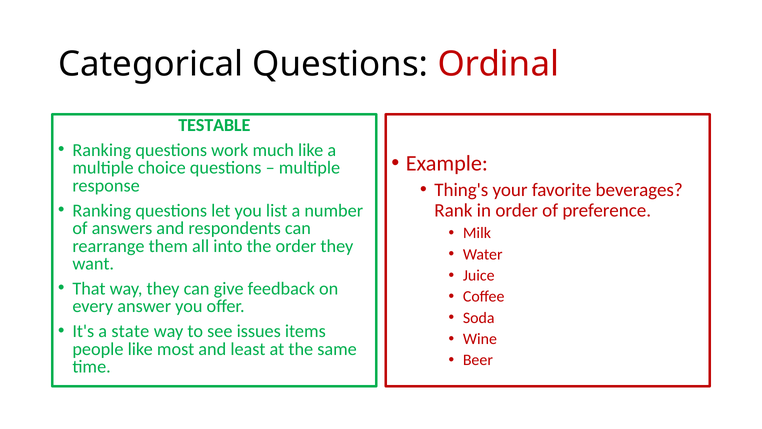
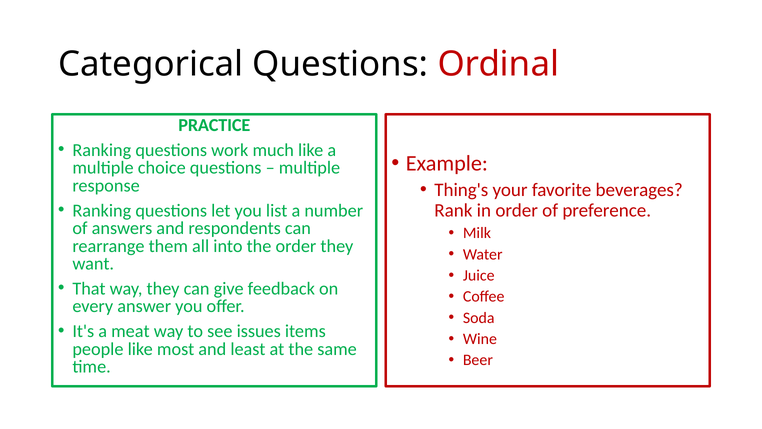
TESTABLE: TESTABLE -> PRACTICE (214, 125)
state: state -> meat (130, 331)
